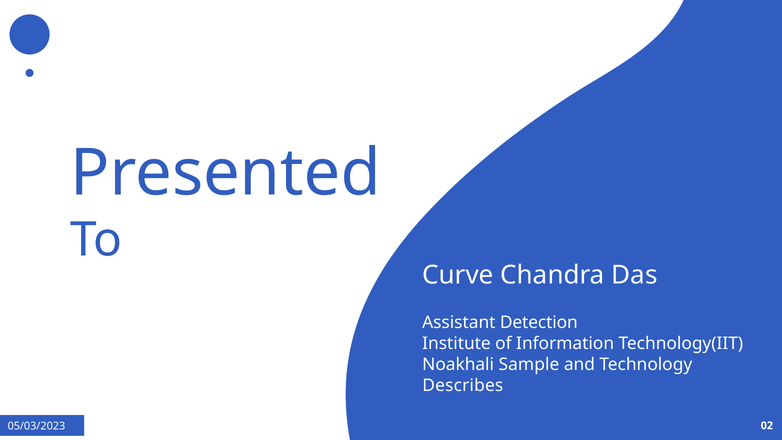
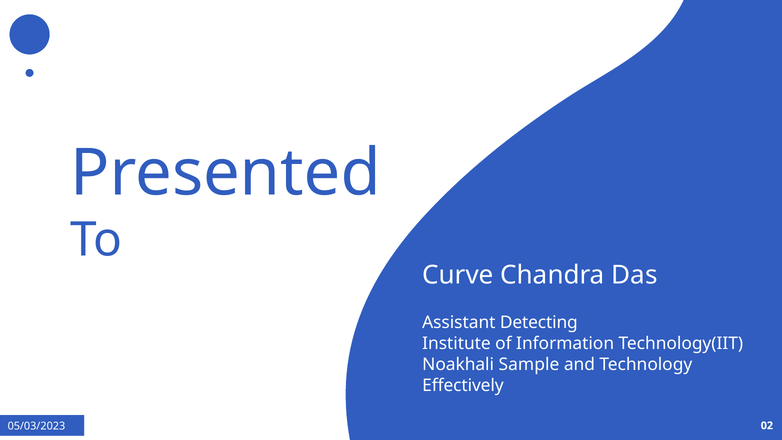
Detection: Detection -> Detecting (539, 323)
Describes: Describes -> Effectively (463, 385)
